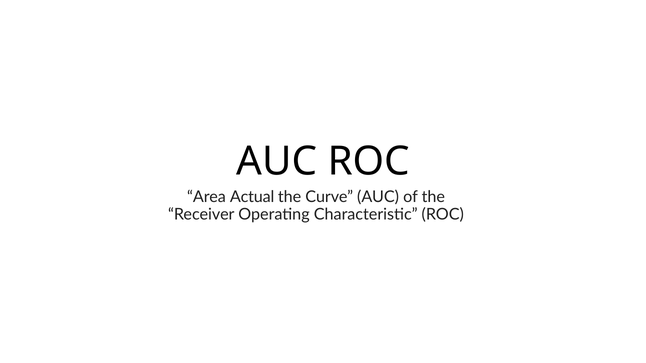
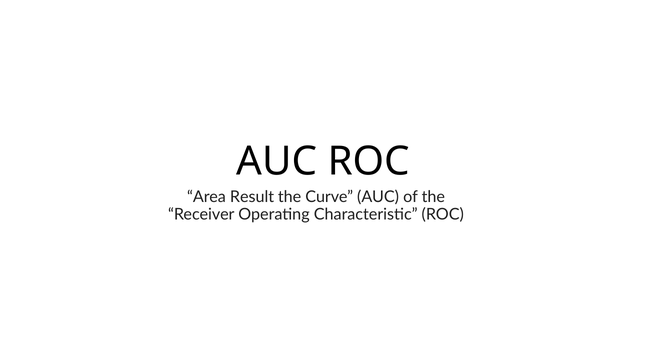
Actual: Actual -> Result (252, 197)
